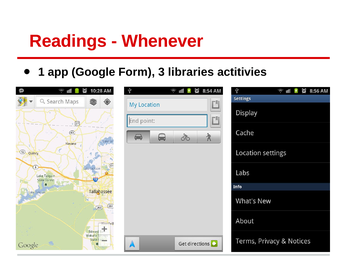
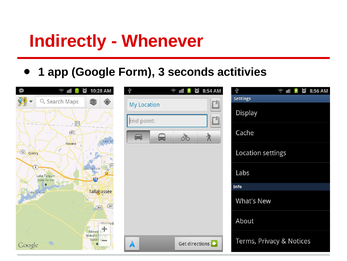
Readings: Readings -> Indirectly (68, 41)
libraries: libraries -> seconds (191, 72)
